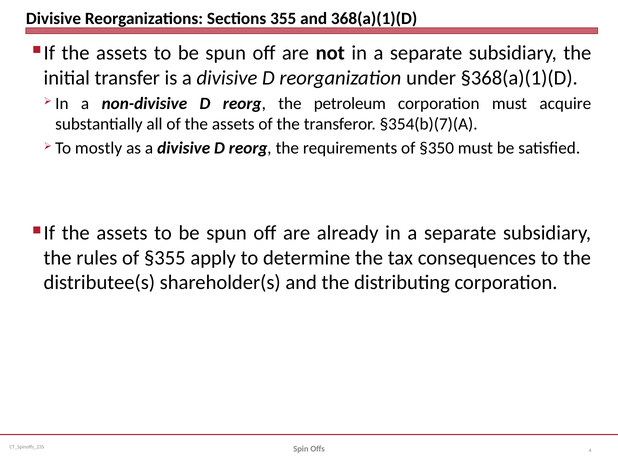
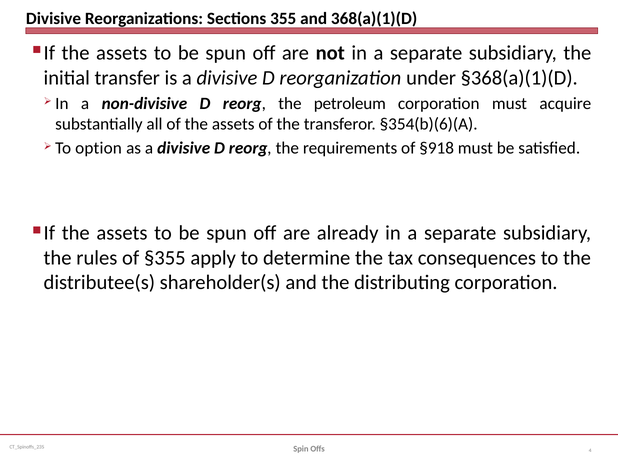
§354(b)(7)(A: §354(b)(7)(A -> §354(b)(6)(A (429, 124)
mostly: mostly -> option (99, 148)
§350: §350 -> §918 (437, 148)
